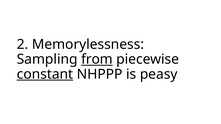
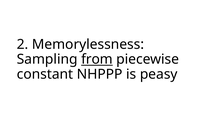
constant underline: present -> none (45, 74)
